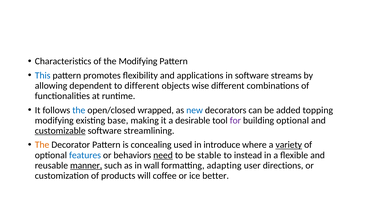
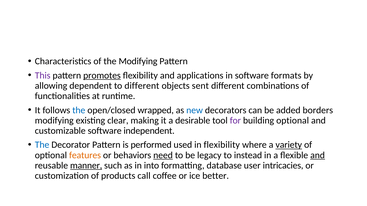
This colour: blue -> purple (43, 76)
promotes underline: none -> present (102, 76)
streams: streams -> formats (286, 76)
wise: wise -> sent (200, 86)
topping: topping -> borders (318, 110)
base: base -> clear (118, 121)
customizable underline: present -> none (60, 131)
streamlining: streamlining -> independent (149, 131)
The colour: orange -> blue (42, 145)
concealing: concealing -> performed (151, 145)
in introduce: introduce -> flexibility (222, 145)
features colour: blue -> orange (85, 155)
stable: stable -> legacy (209, 155)
and underline: none -> present (318, 155)
wall: wall -> into (151, 166)
adapting: adapting -> database (224, 166)
directions: directions -> intricacies (283, 166)
will: will -> call (144, 176)
